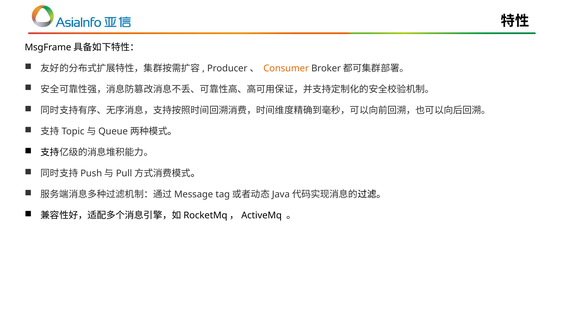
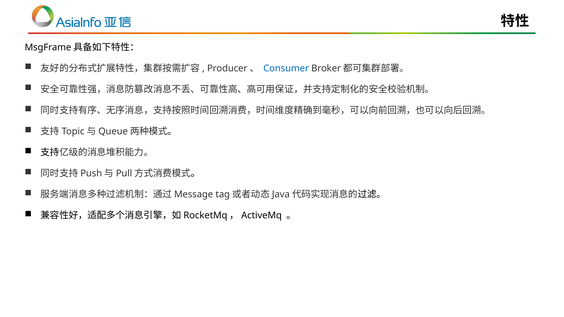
Consumer colour: orange -> blue (286, 68)
